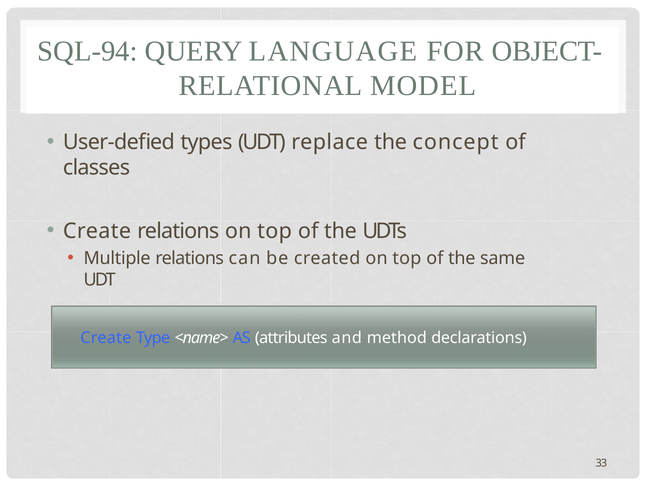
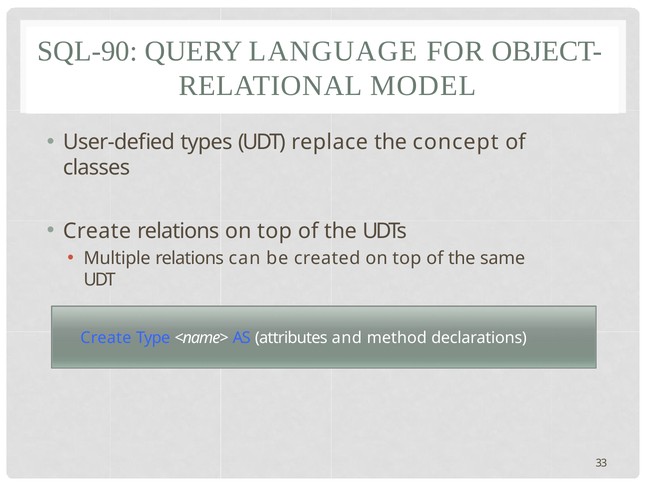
SQL-94: SQL-94 -> SQL-90 (88, 51)
